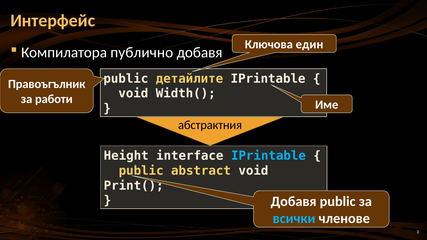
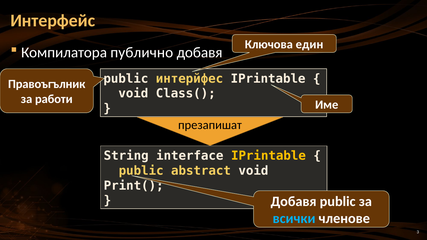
детайлите: детайлите -> интерйфес (189, 79)
Width(: Width( -> Class( (186, 94)
абстрактния: абстрактния -> презапишат (210, 125)
Height: Height -> String (126, 156)
IPrintable colour: light blue -> yellow (268, 156)
